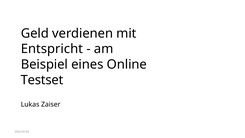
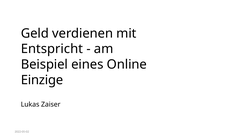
Testset: Testset -> Einzige (42, 80)
